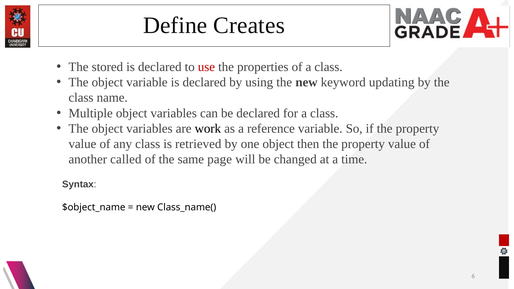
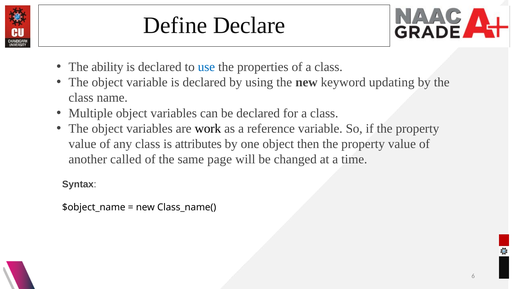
Creates: Creates -> Declare (249, 25)
stored: stored -> ability (107, 67)
use colour: red -> blue (206, 67)
retrieved: retrieved -> attributes (198, 144)
